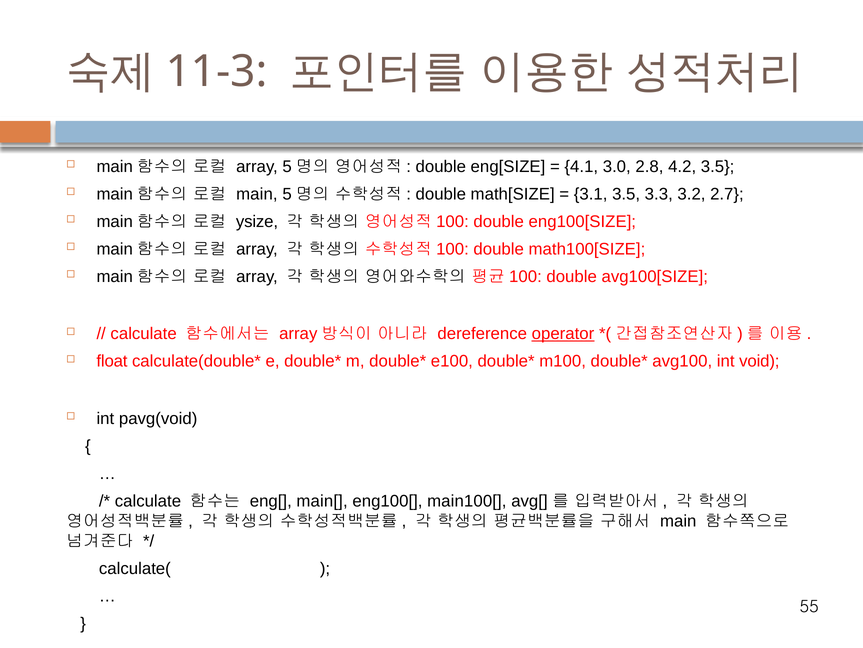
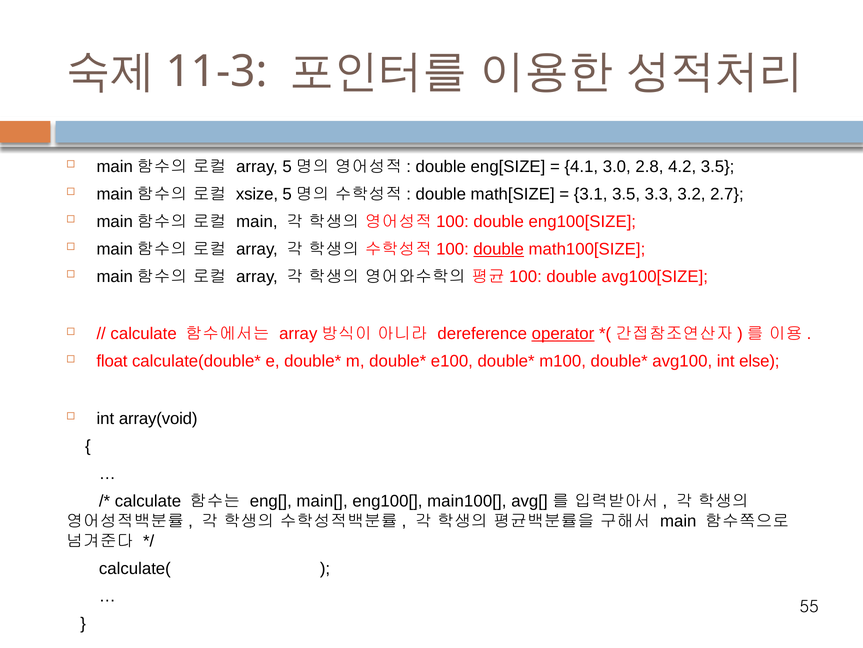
main: main -> xsize (257, 194)
ysize: ysize -> main (257, 221)
double underline: none -> present (499, 249)
void: void -> else (759, 361)
pavg(void: pavg(void -> array(void (158, 418)
